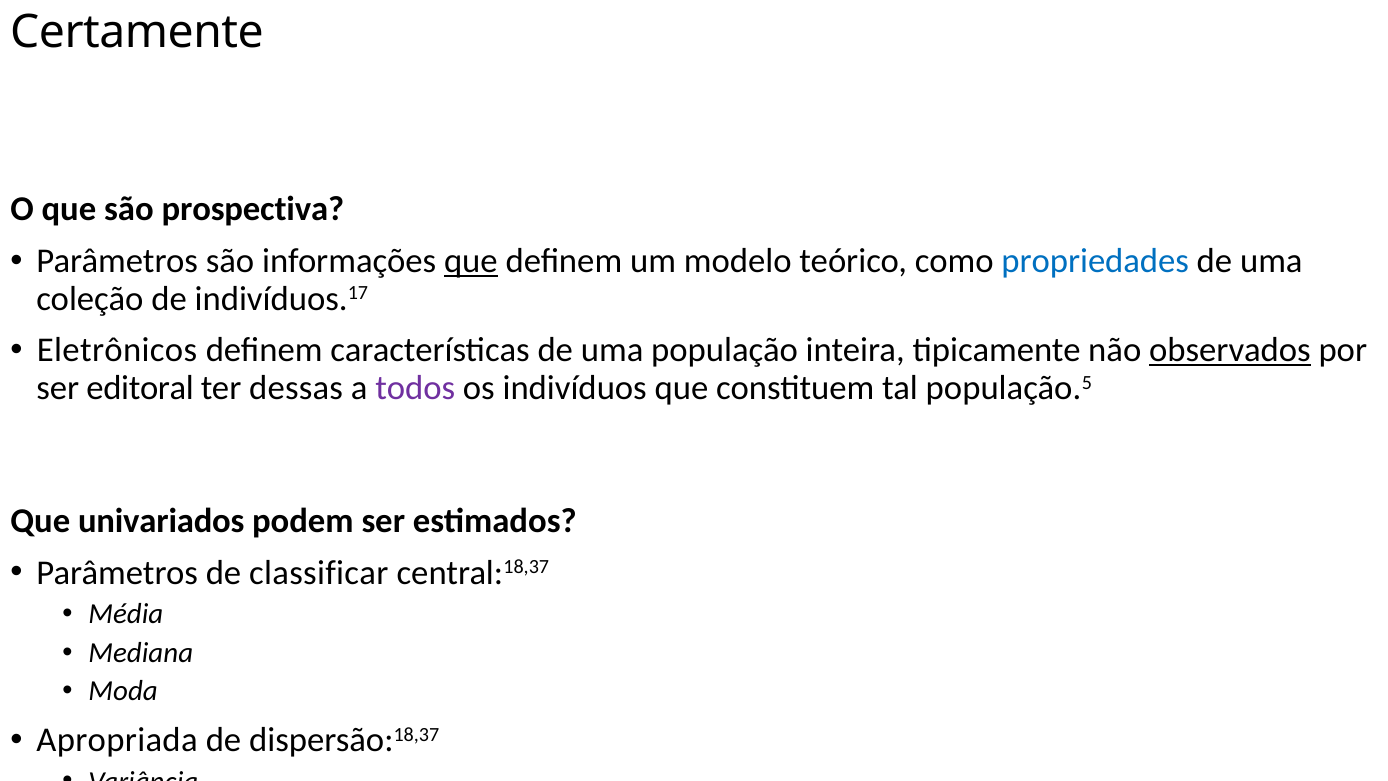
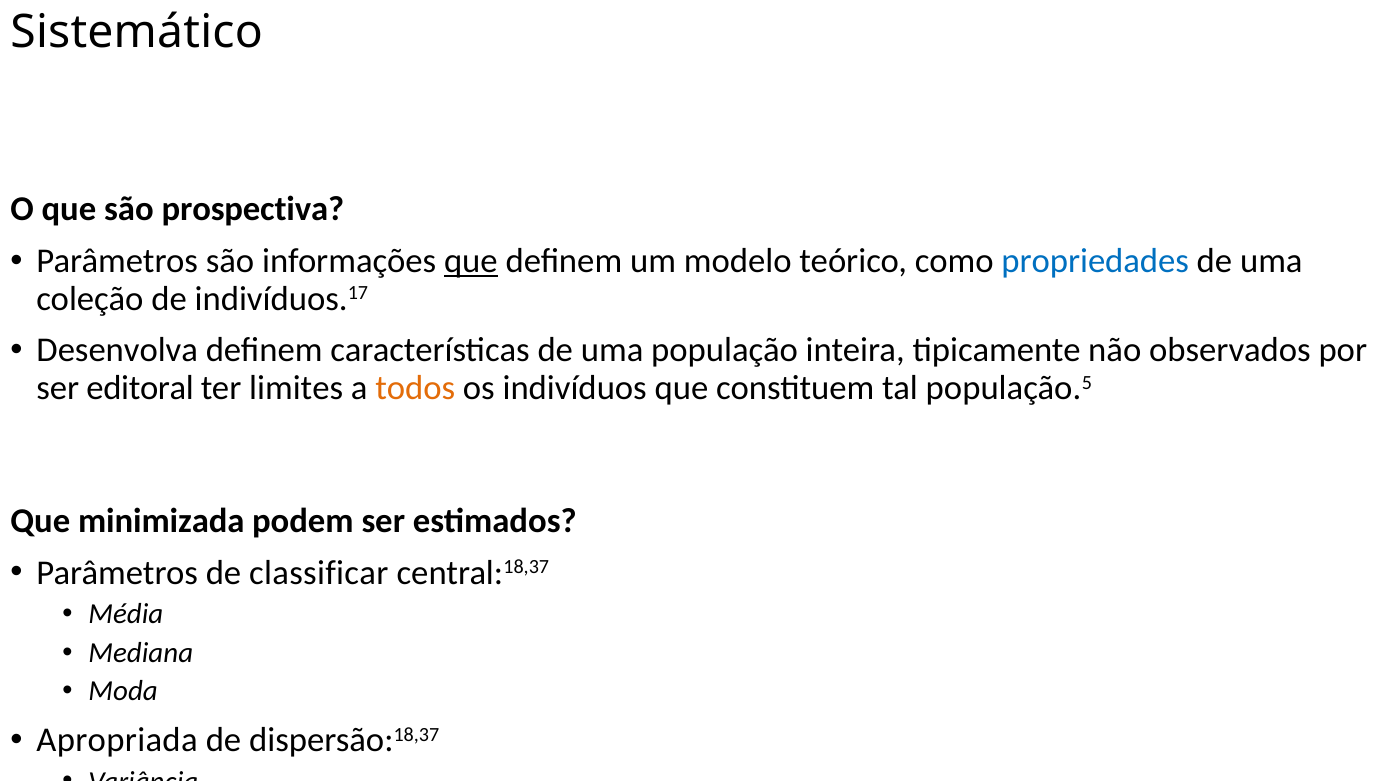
Certamente: Certamente -> Sistemático (137, 32)
Eletrônicos: Eletrônicos -> Desenvolva (117, 350)
observados underline: present -> none (1230, 350)
dessas: dessas -> limites (296, 388)
todos colour: purple -> orange (415, 388)
univariados: univariados -> minimizada (161, 521)
